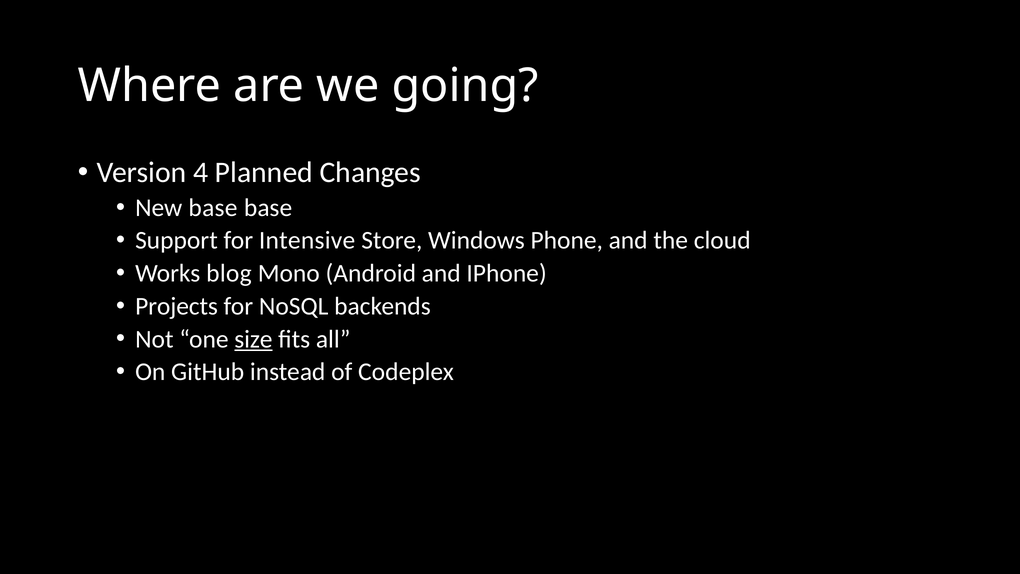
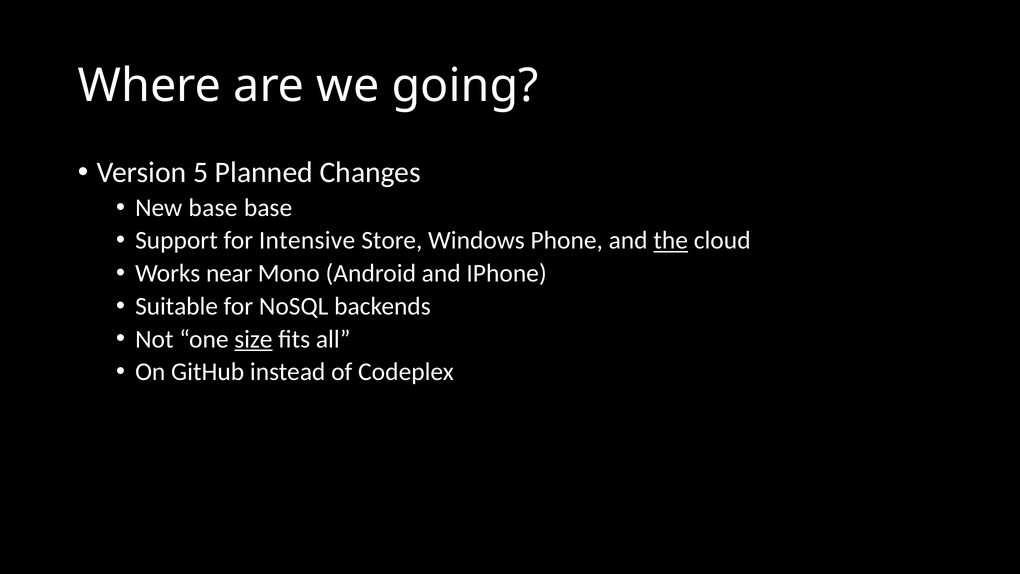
4: 4 -> 5 (201, 172)
the underline: none -> present (671, 240)
blog: blog -> near (229, 273)
Projects: Projects -> Suitable (177, 306)
